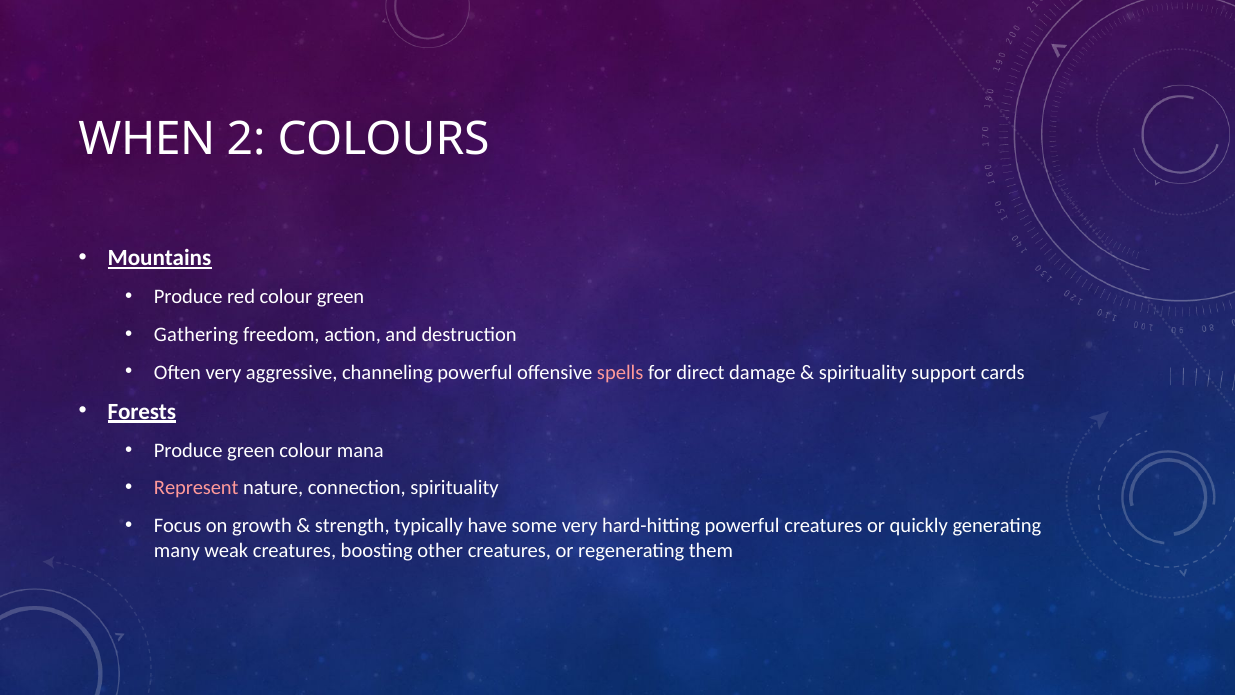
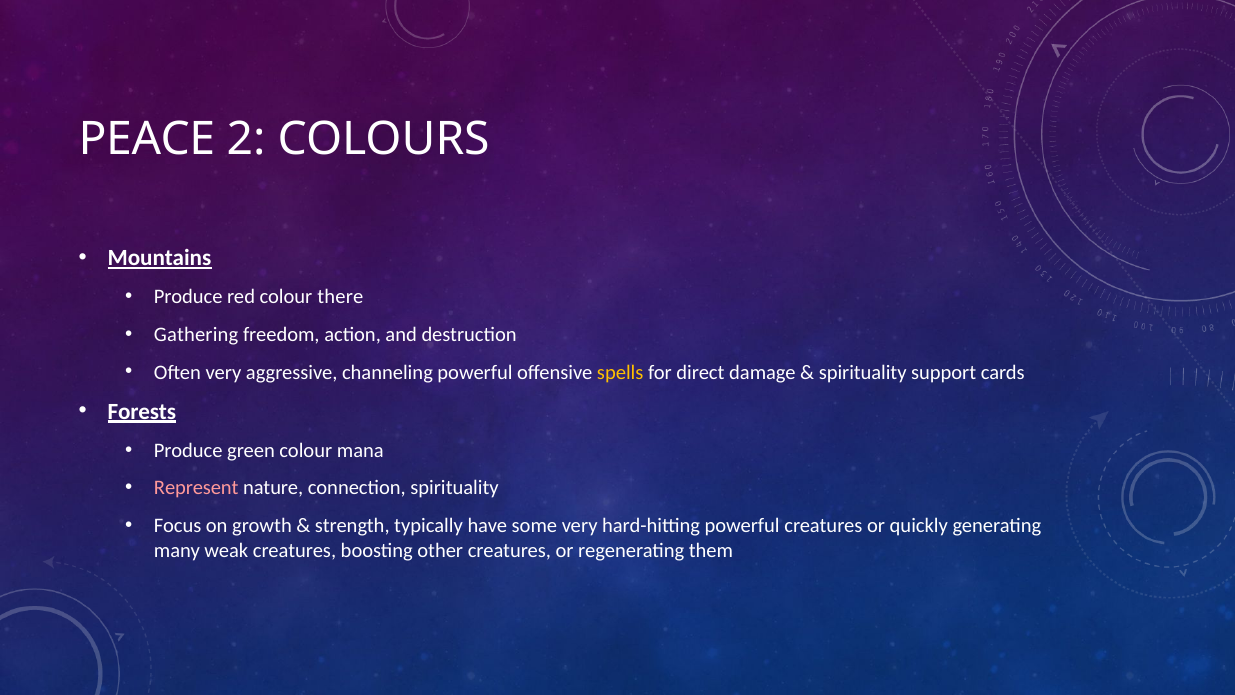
WHEN: WHEN -> PEACE (147, 139)
colour green: green -> there (340, 297)
spells colour: pink -> yellow (620, 372)
